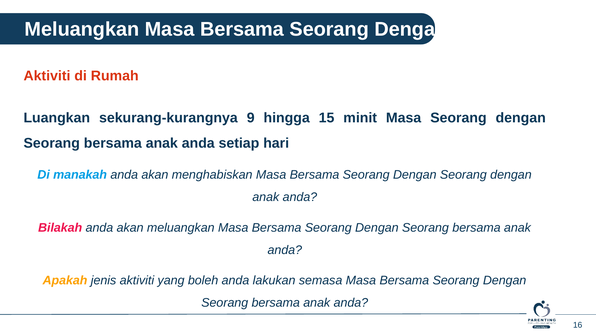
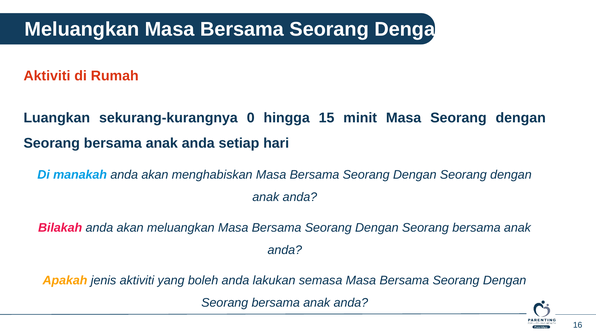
9: 9 -> 0 (251, 118)
